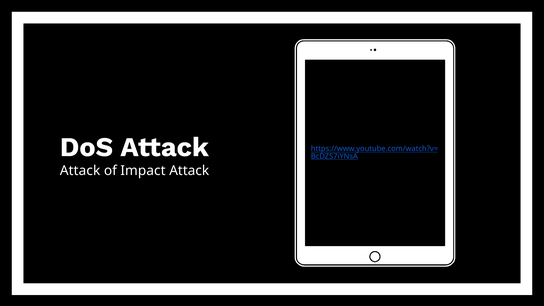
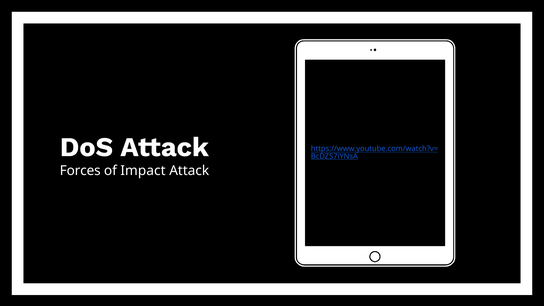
Attack: Attack -> Forces (80, 171)
